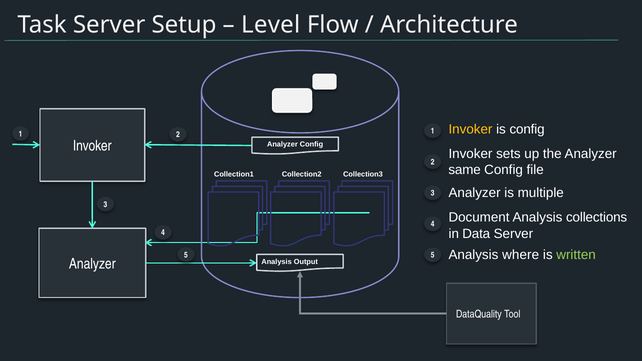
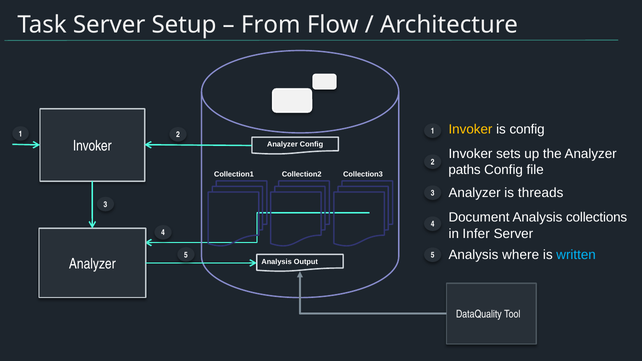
Level: Level -> From (271, 25)
same: same -> paths (465, 170)
multiple: multiple -> threads (541, 193)
Data: Data -> Infer (476, 234)
written colour: light green -> light blue (576, 255)
